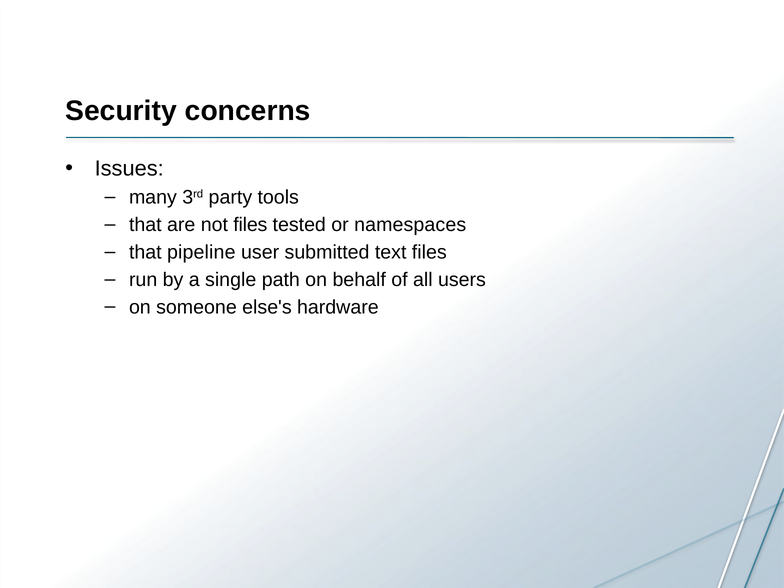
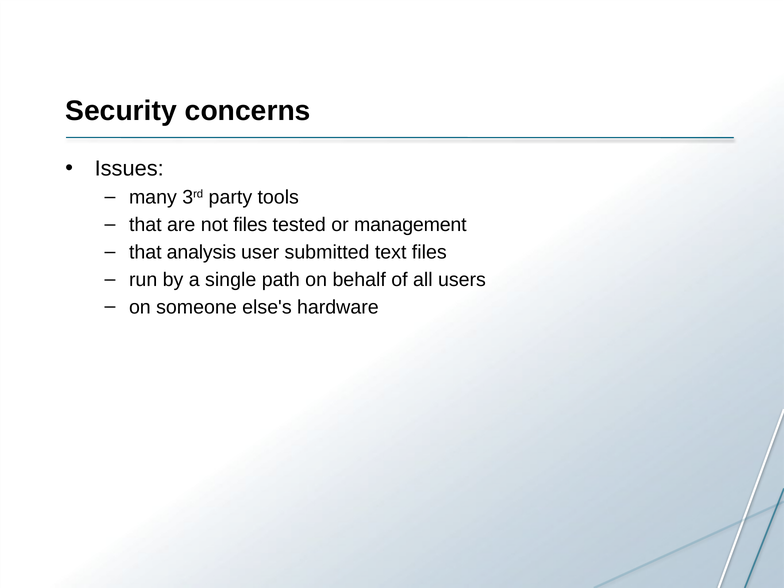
namespaces: namespaces -> management (410, 225)
pipeline: pipeline -> analysis (201, 252)
